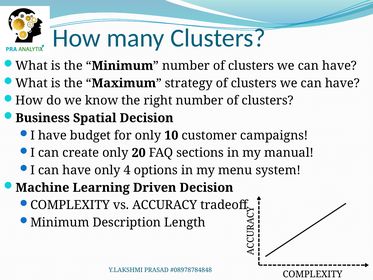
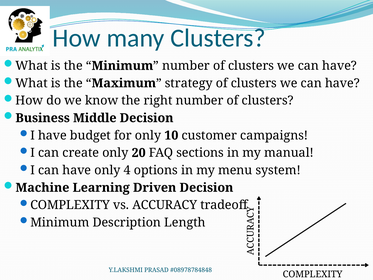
Spatial: Spatial -> Middle (95, 118)
